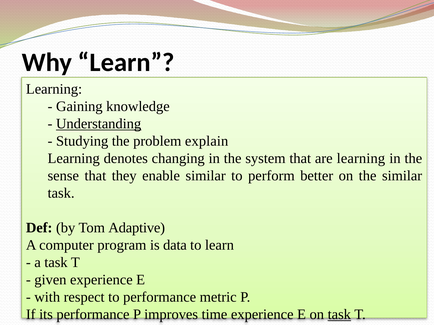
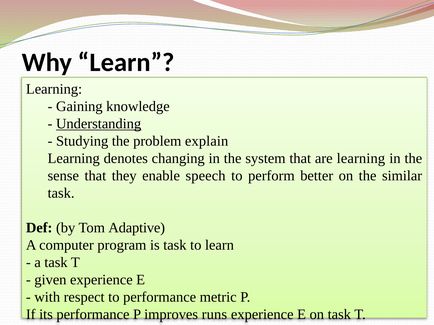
enable similar: similar -> speech (206, 176)
is data: data -> task (175, 246)
time: time -> runs (214, 315)
task underline: present -> none (339, 315)
